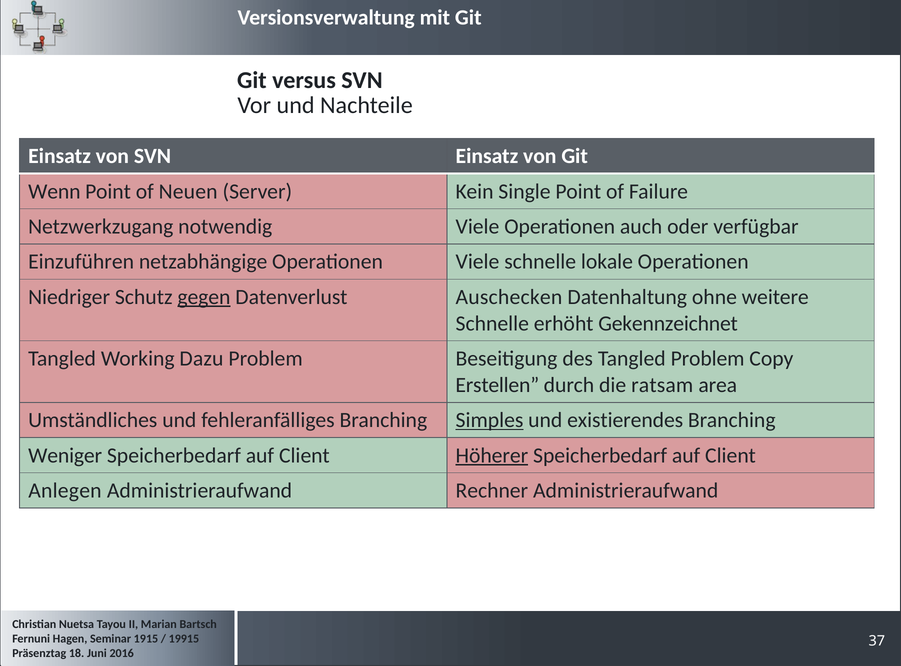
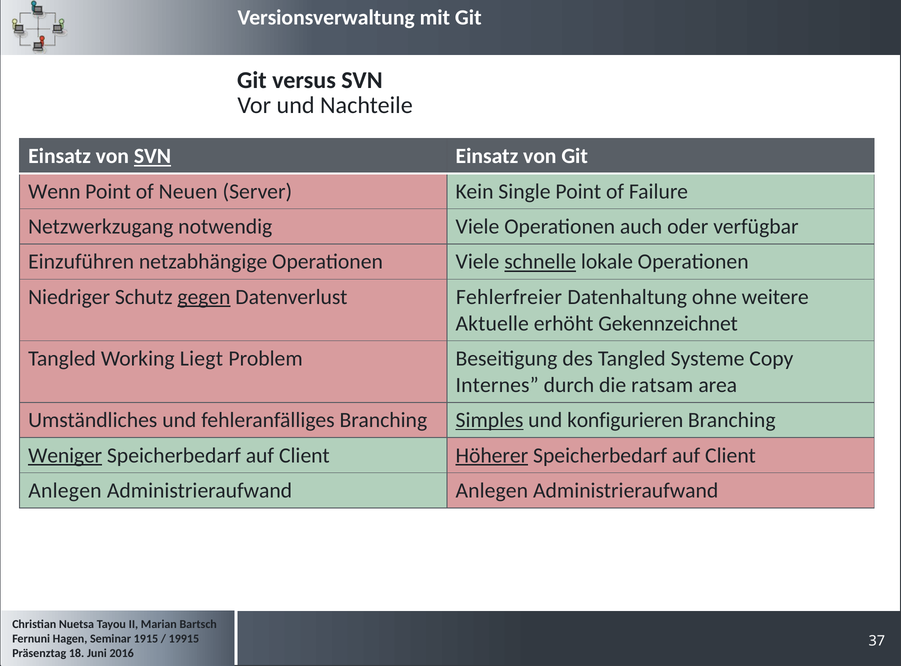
SVN underline: none -> present (153, 156)
schnelle underline: none -> present (540, 262)
Auschecken: Auschecken -> Fehlerfreier (509, 297)
Schnelle: Schnelle -> Aktuelle (492, 323)
Dazu: Dazu -> Liegt (201, 359)
Tangled Problem: Problem -> Systeme (708, 359)
Erstellen: Erstellen -> Internes (497, 385)
existierendes: existierendes -> konfigurieren (625, 420)
Weniger underline: none -> present (65, 455)
Administrieraufwand Rechner: Rechner -> Anlegen (492, 490)
